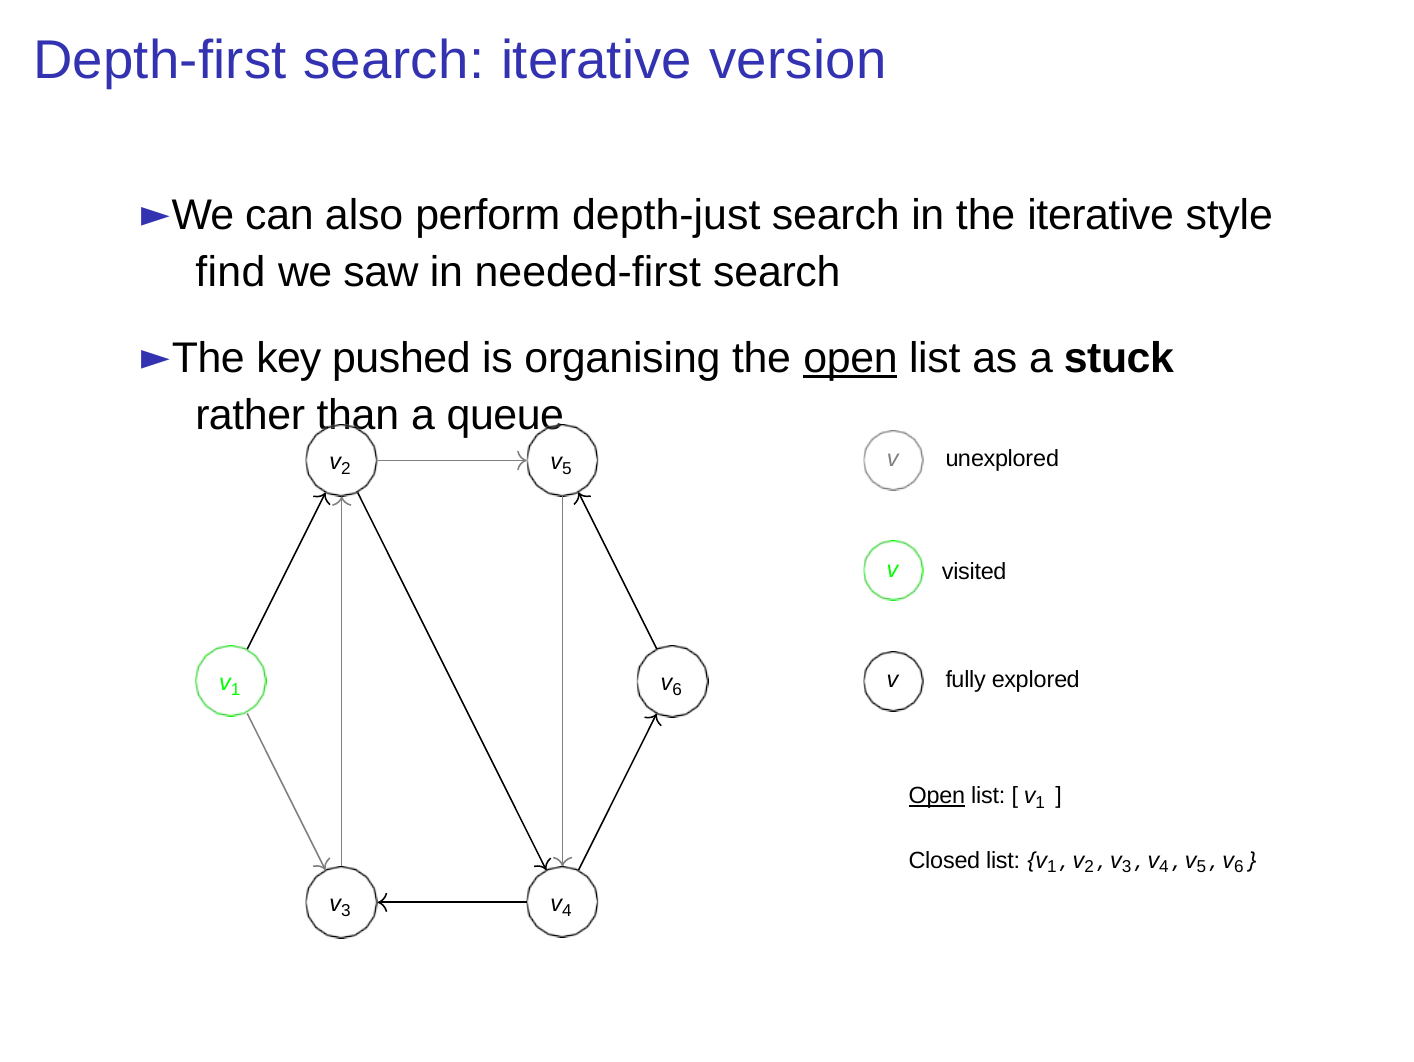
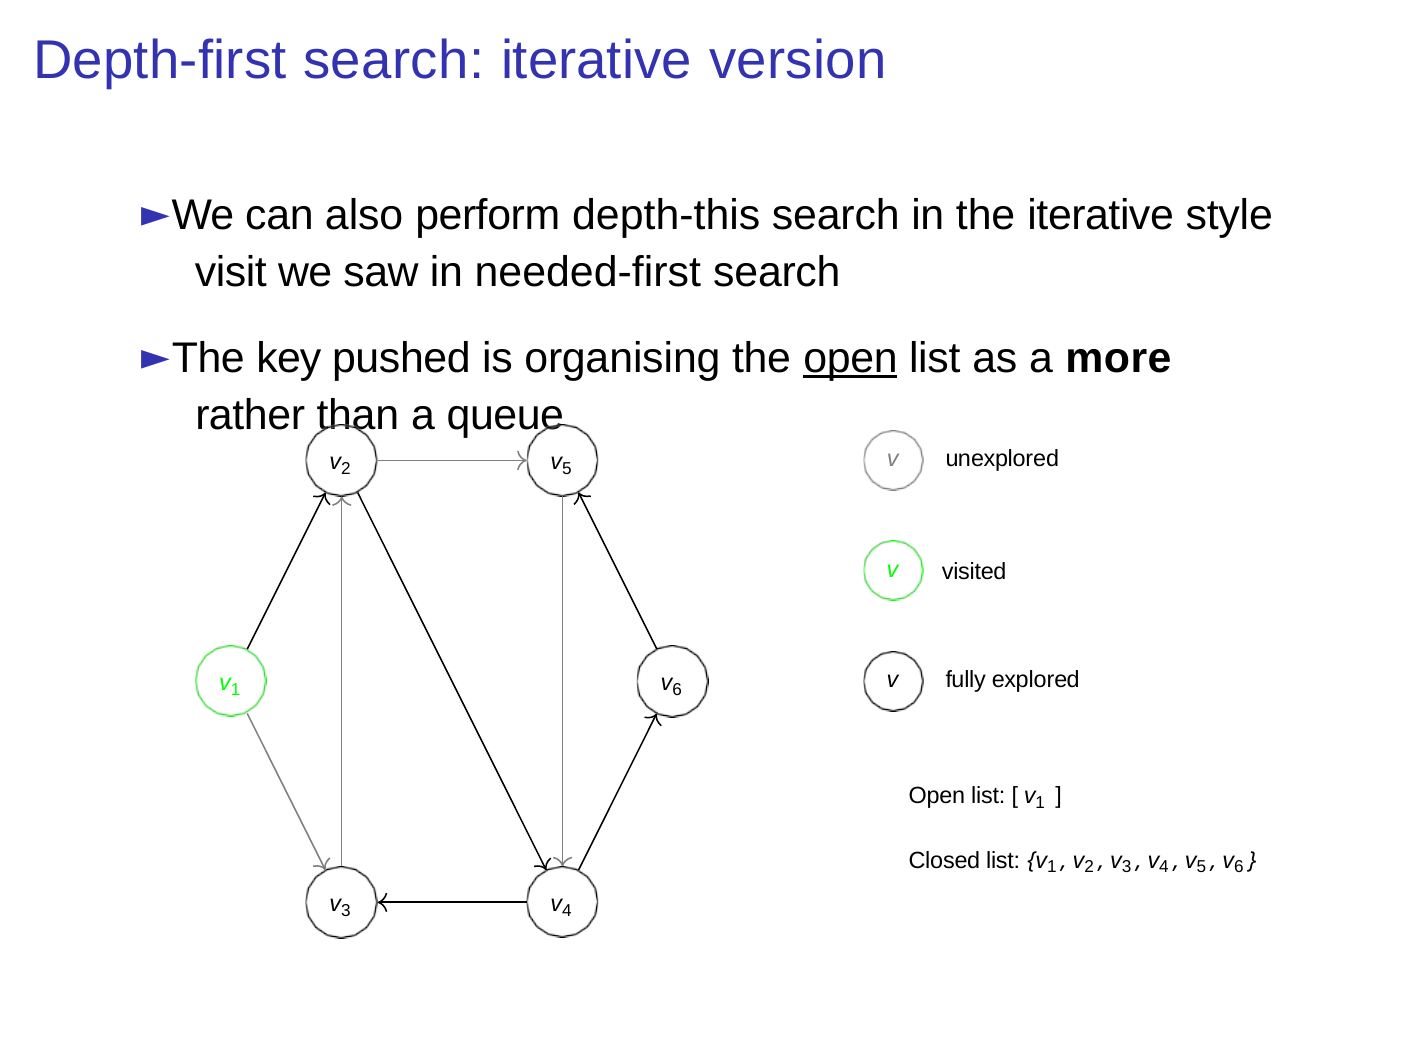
depth-just: depth-just -> depth-this (666, 215)
find: find -> visit (231, 272)
stuck: stuck -> more (1118, 358)
Open underline: present -> none (937, 795)
